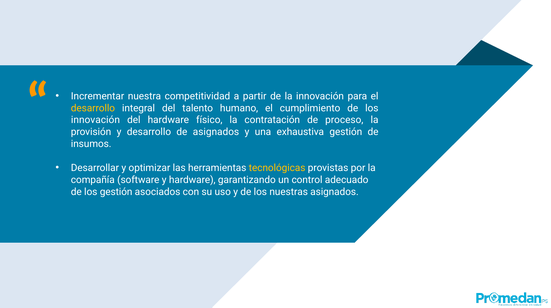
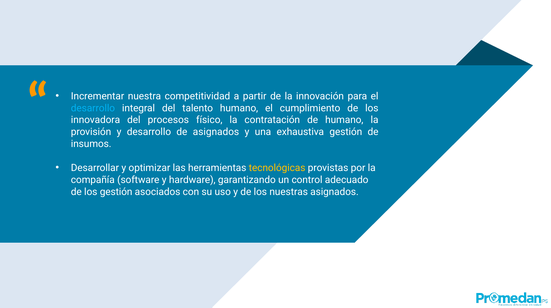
desarrollo colour: yellow -> light blue (93, 108)
innovación: innovación -> innovadora (95, 120)
del hardware: hardware -> procesos (168, 120)
de proceso: proceso -> humano (344, 120)
